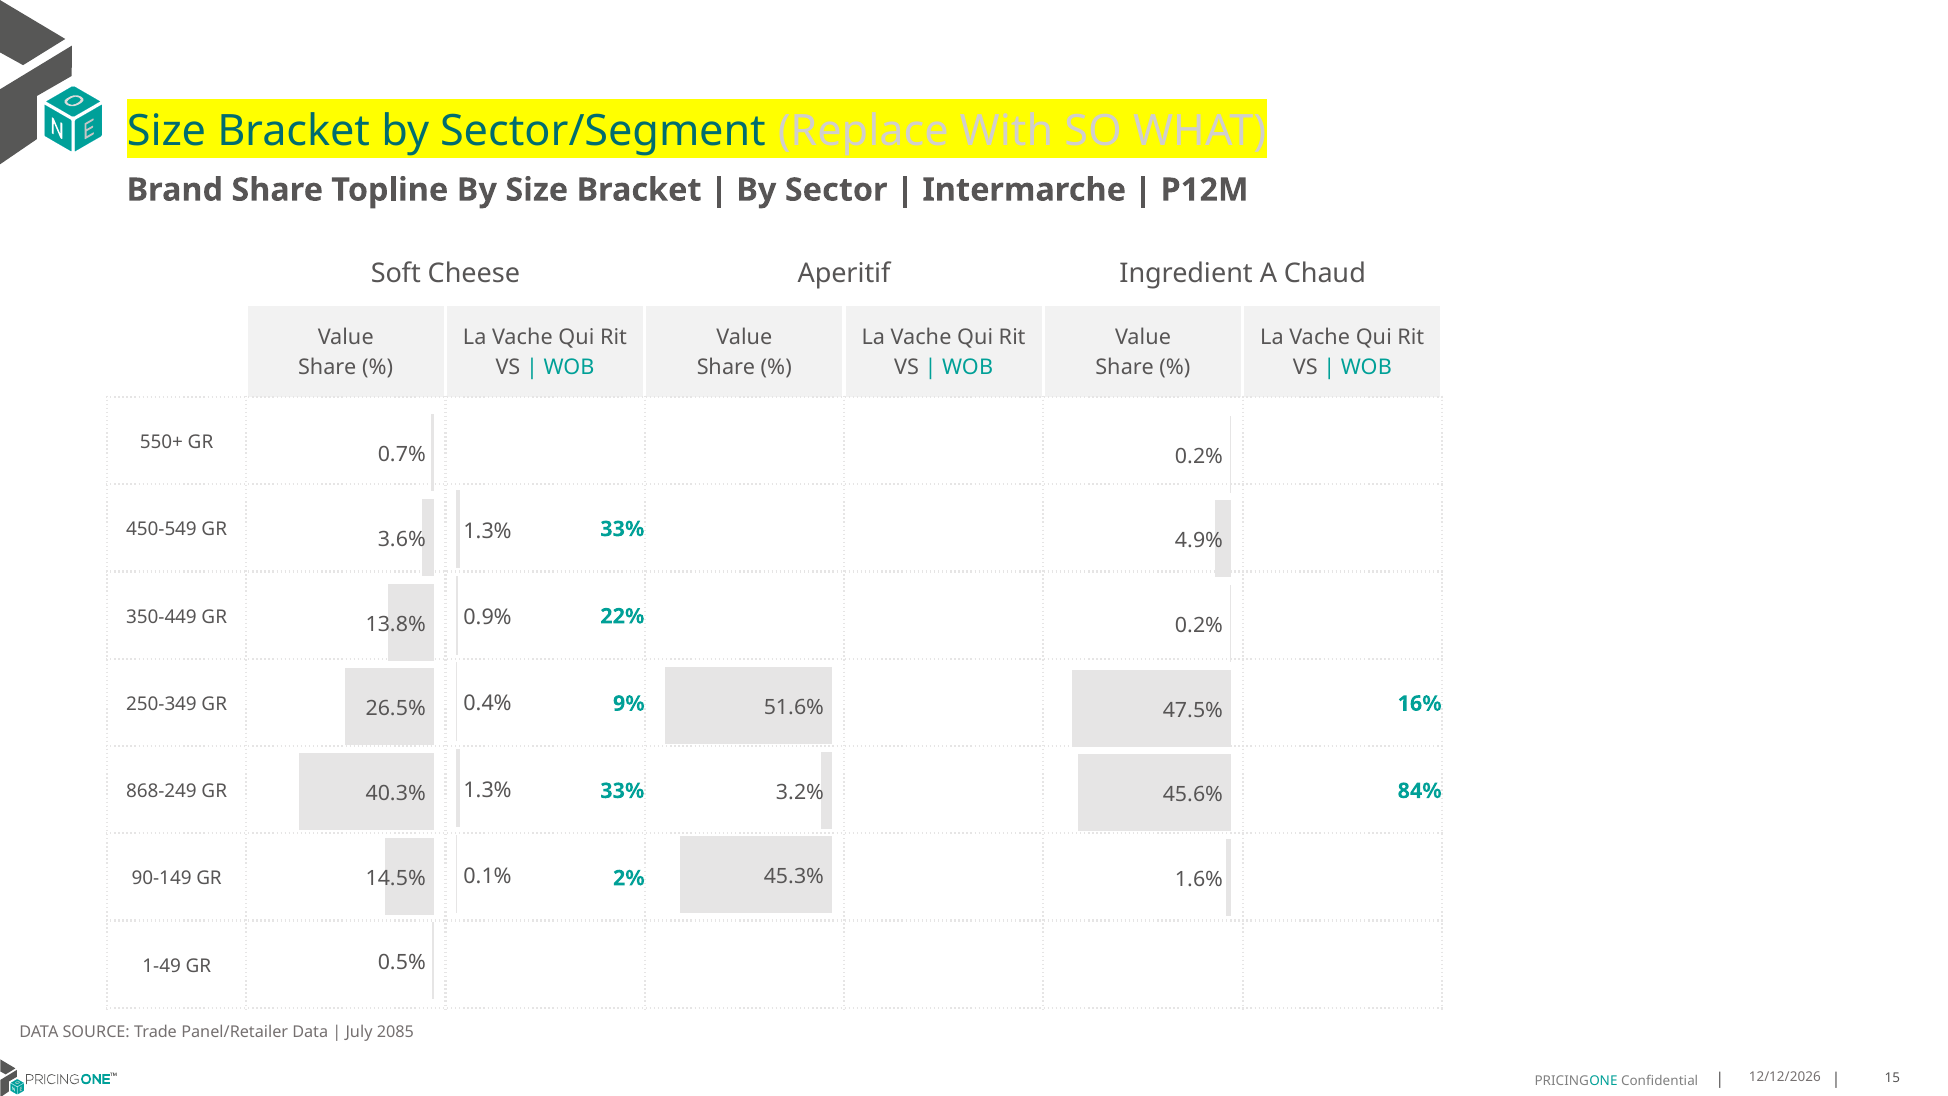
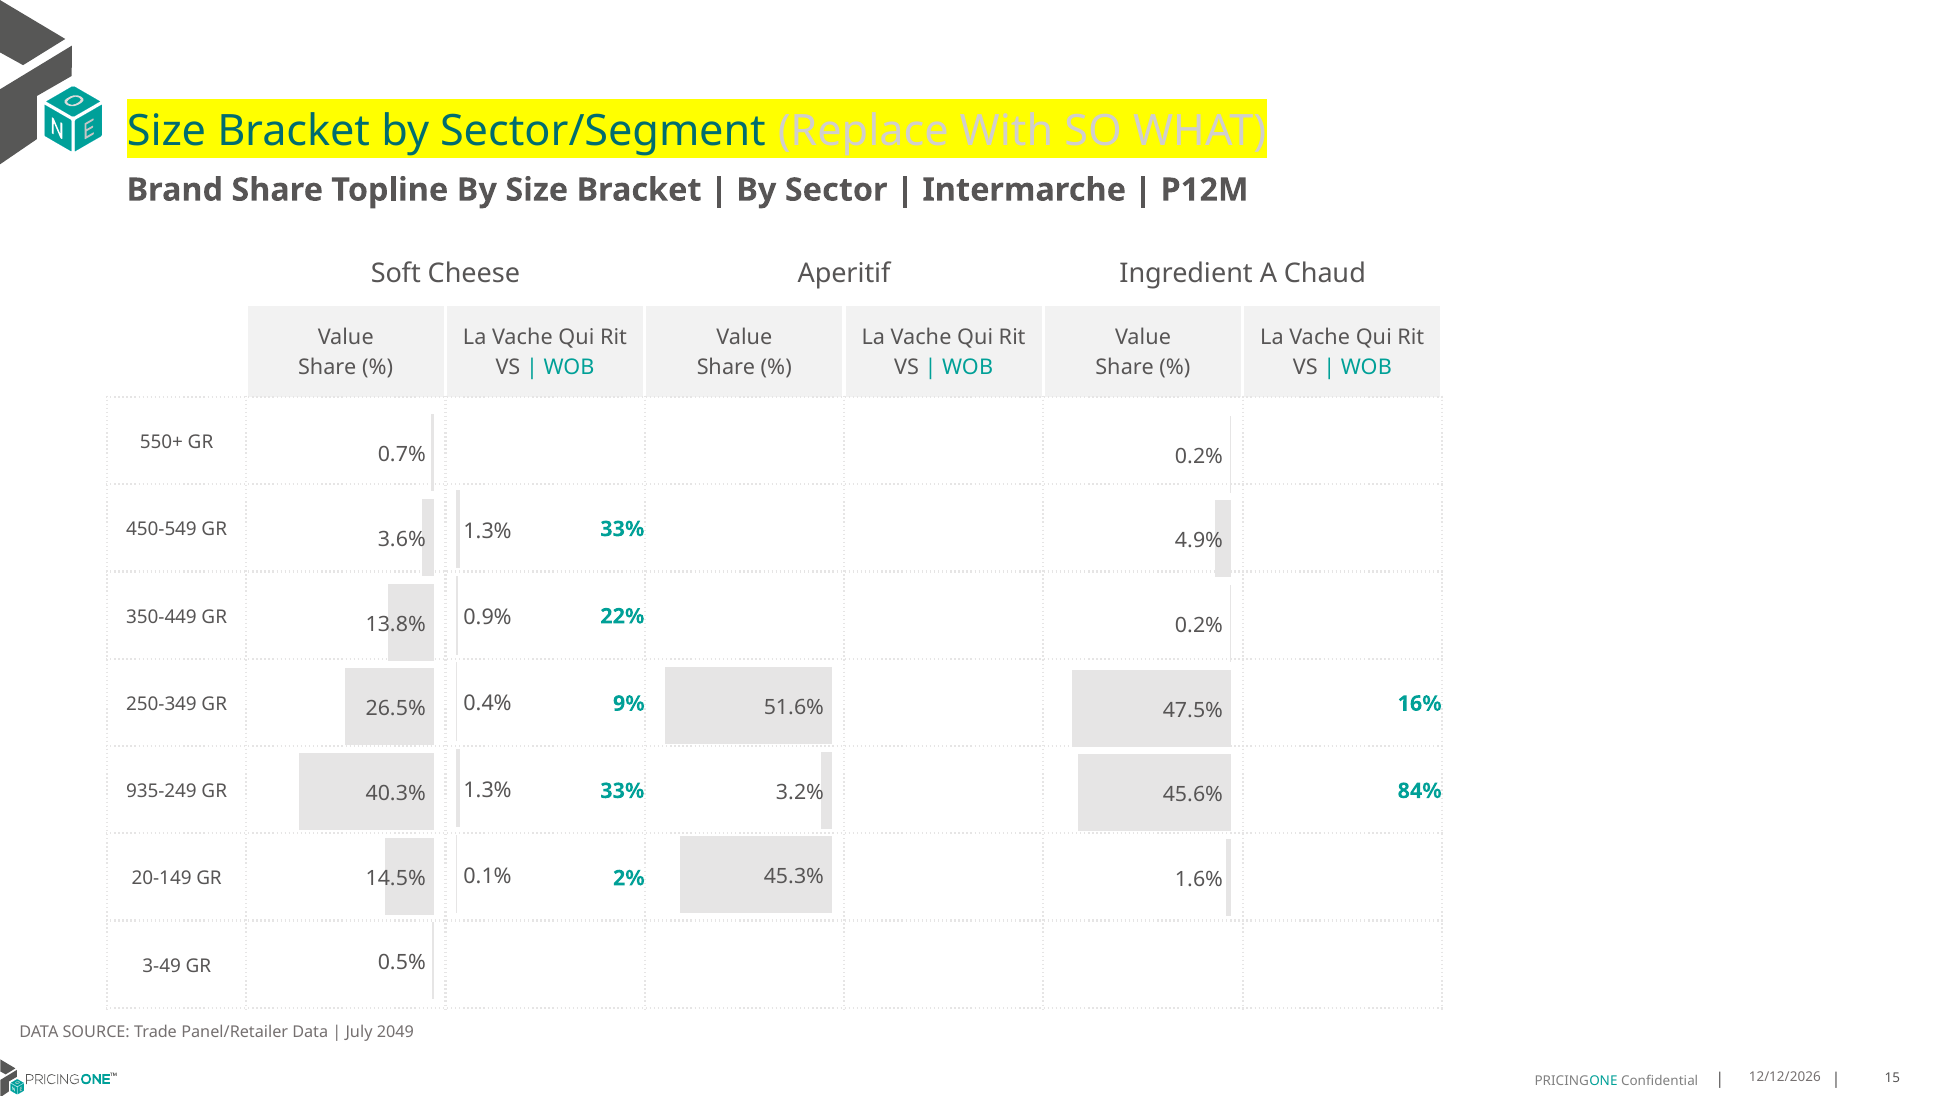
868-249: 868-249 -> 935-249 (161, 791)
90-149: 90-149 -> 20-149 (162, 878)
1-49: 1-49 -> 3-49 (162, 966)
2085: 2085 -> 2049 (395, 1032)
